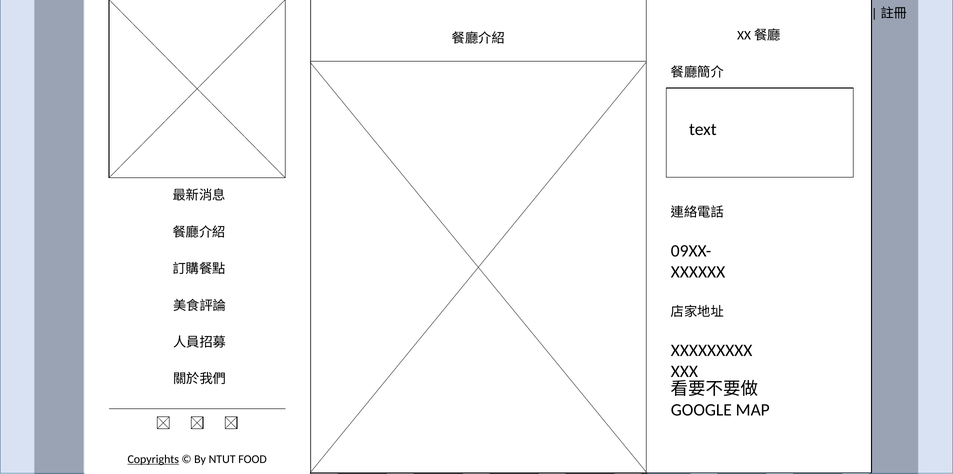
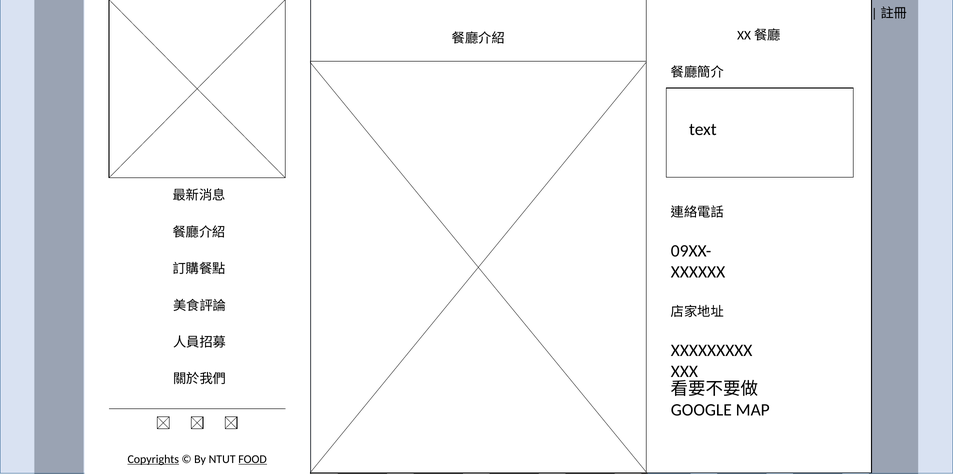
FOOD underline: none -> present (253, 459)
